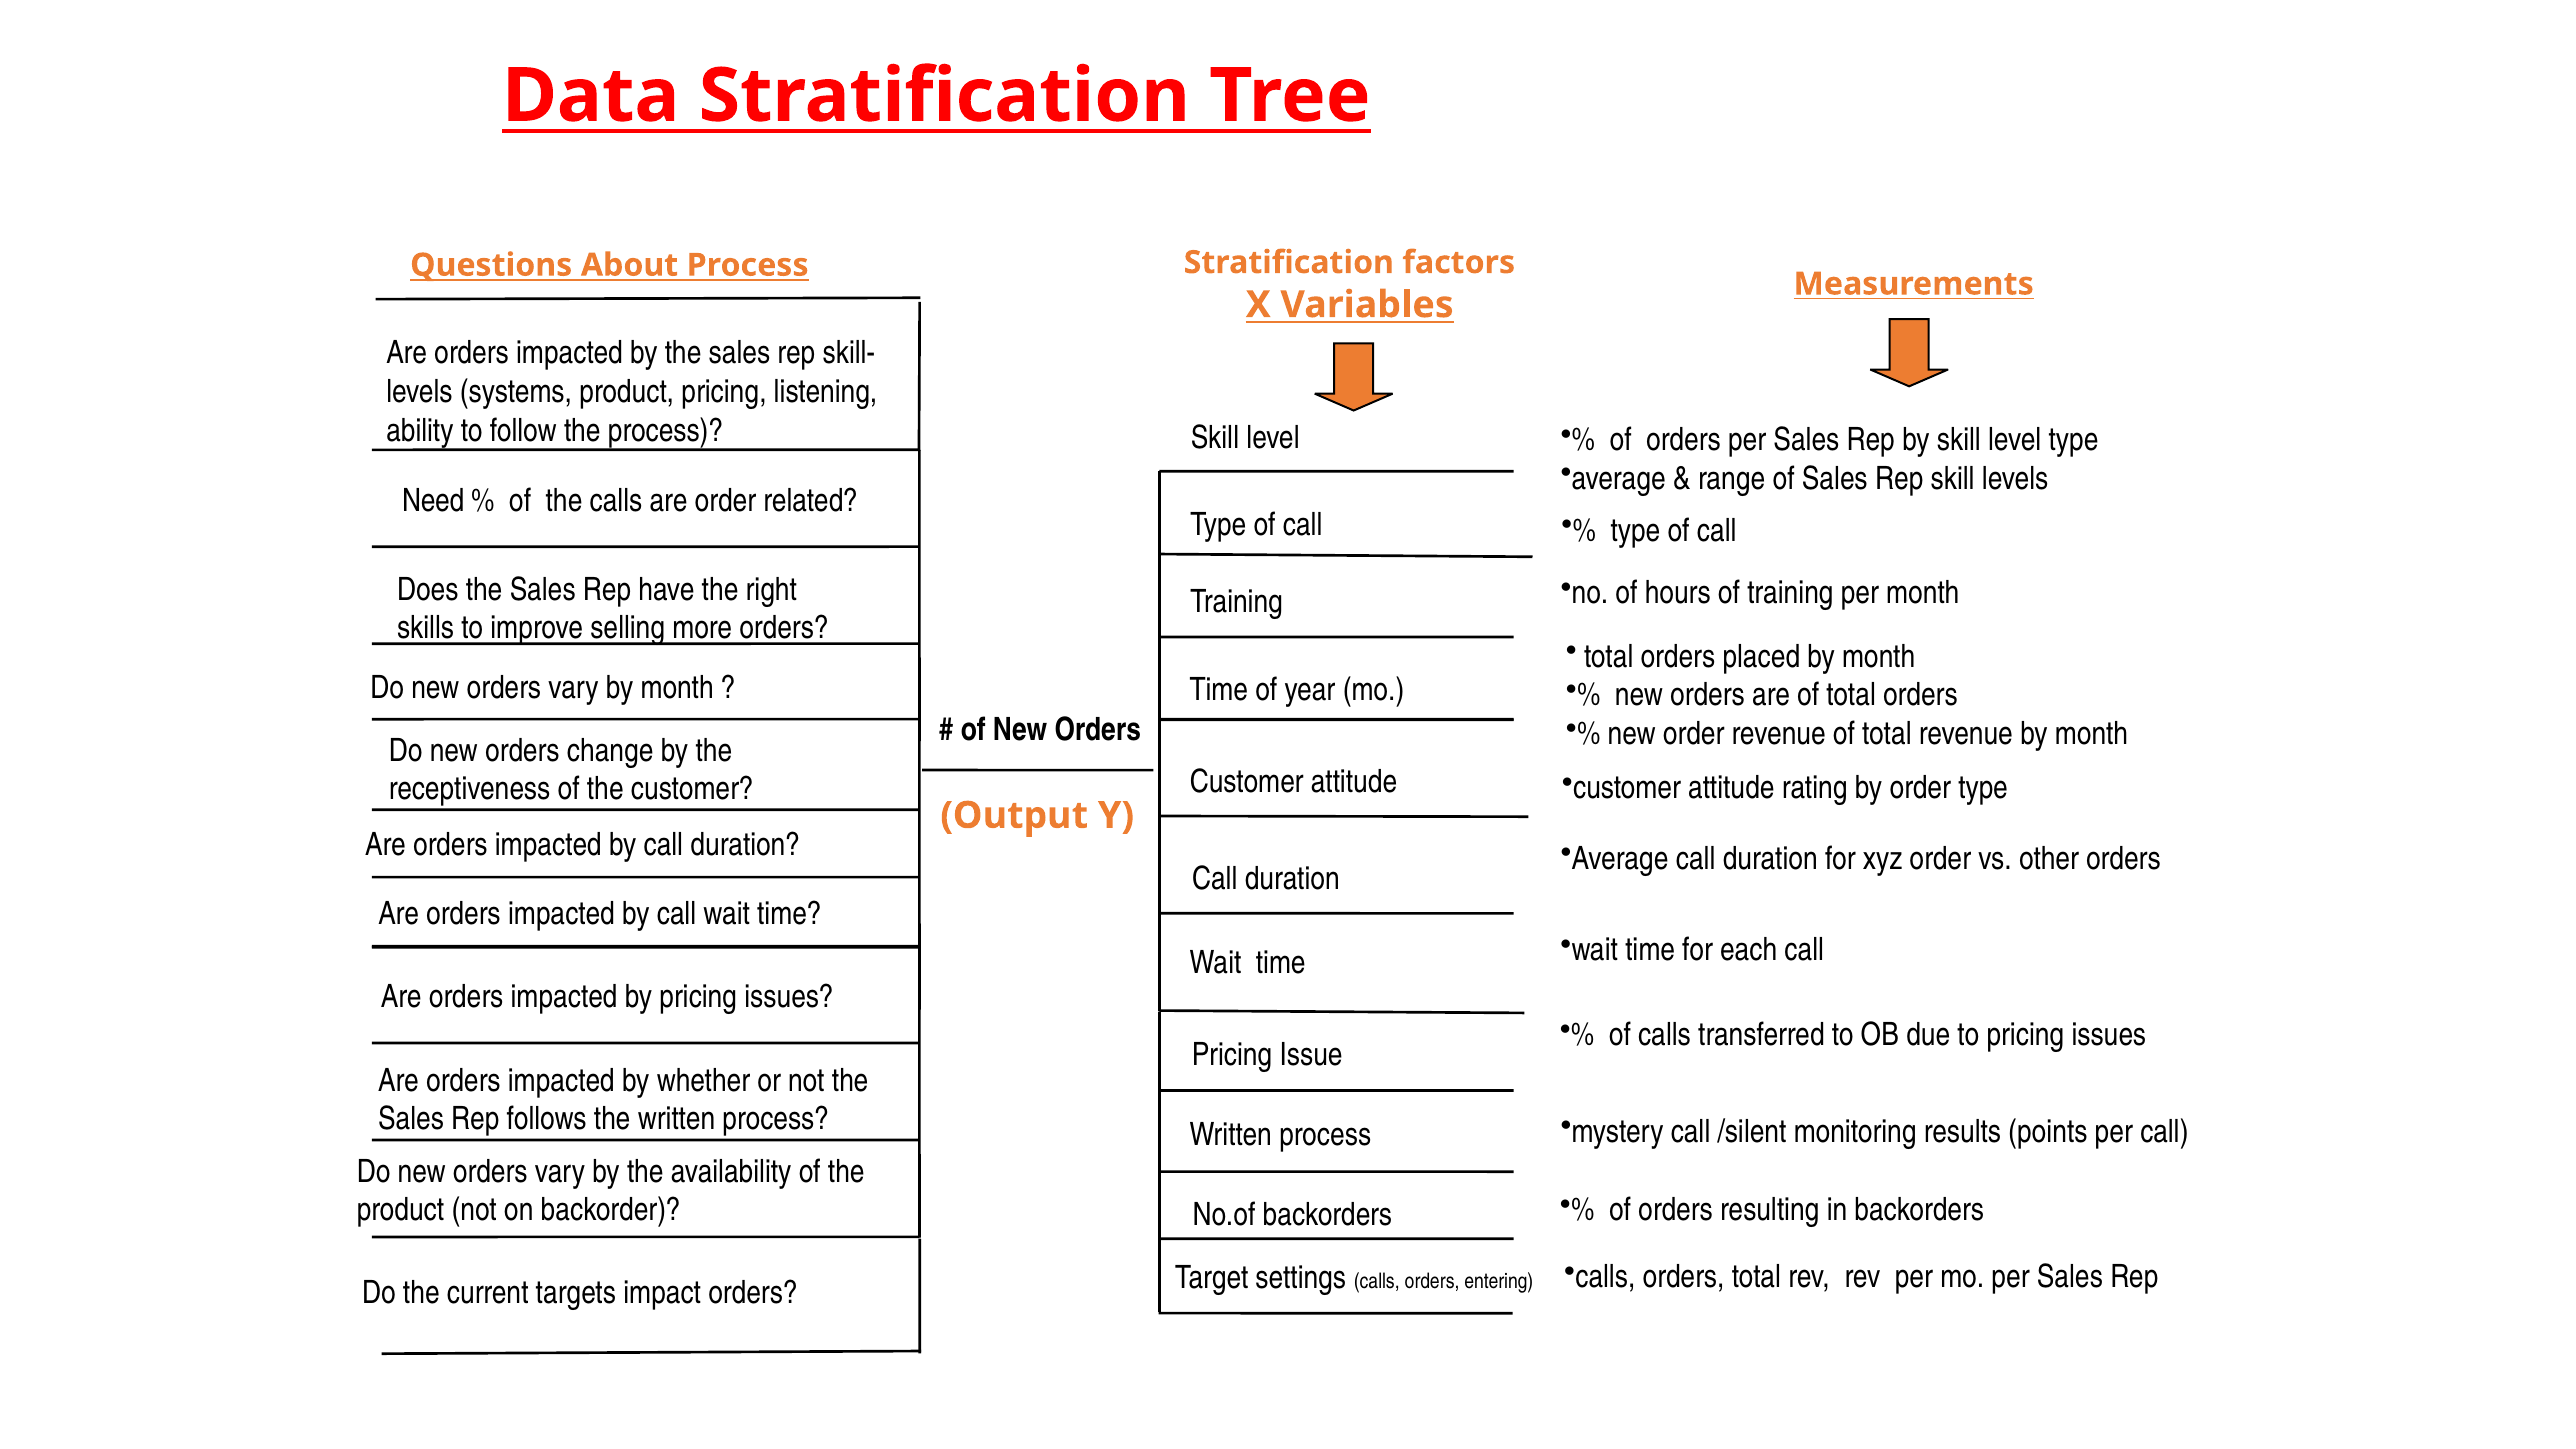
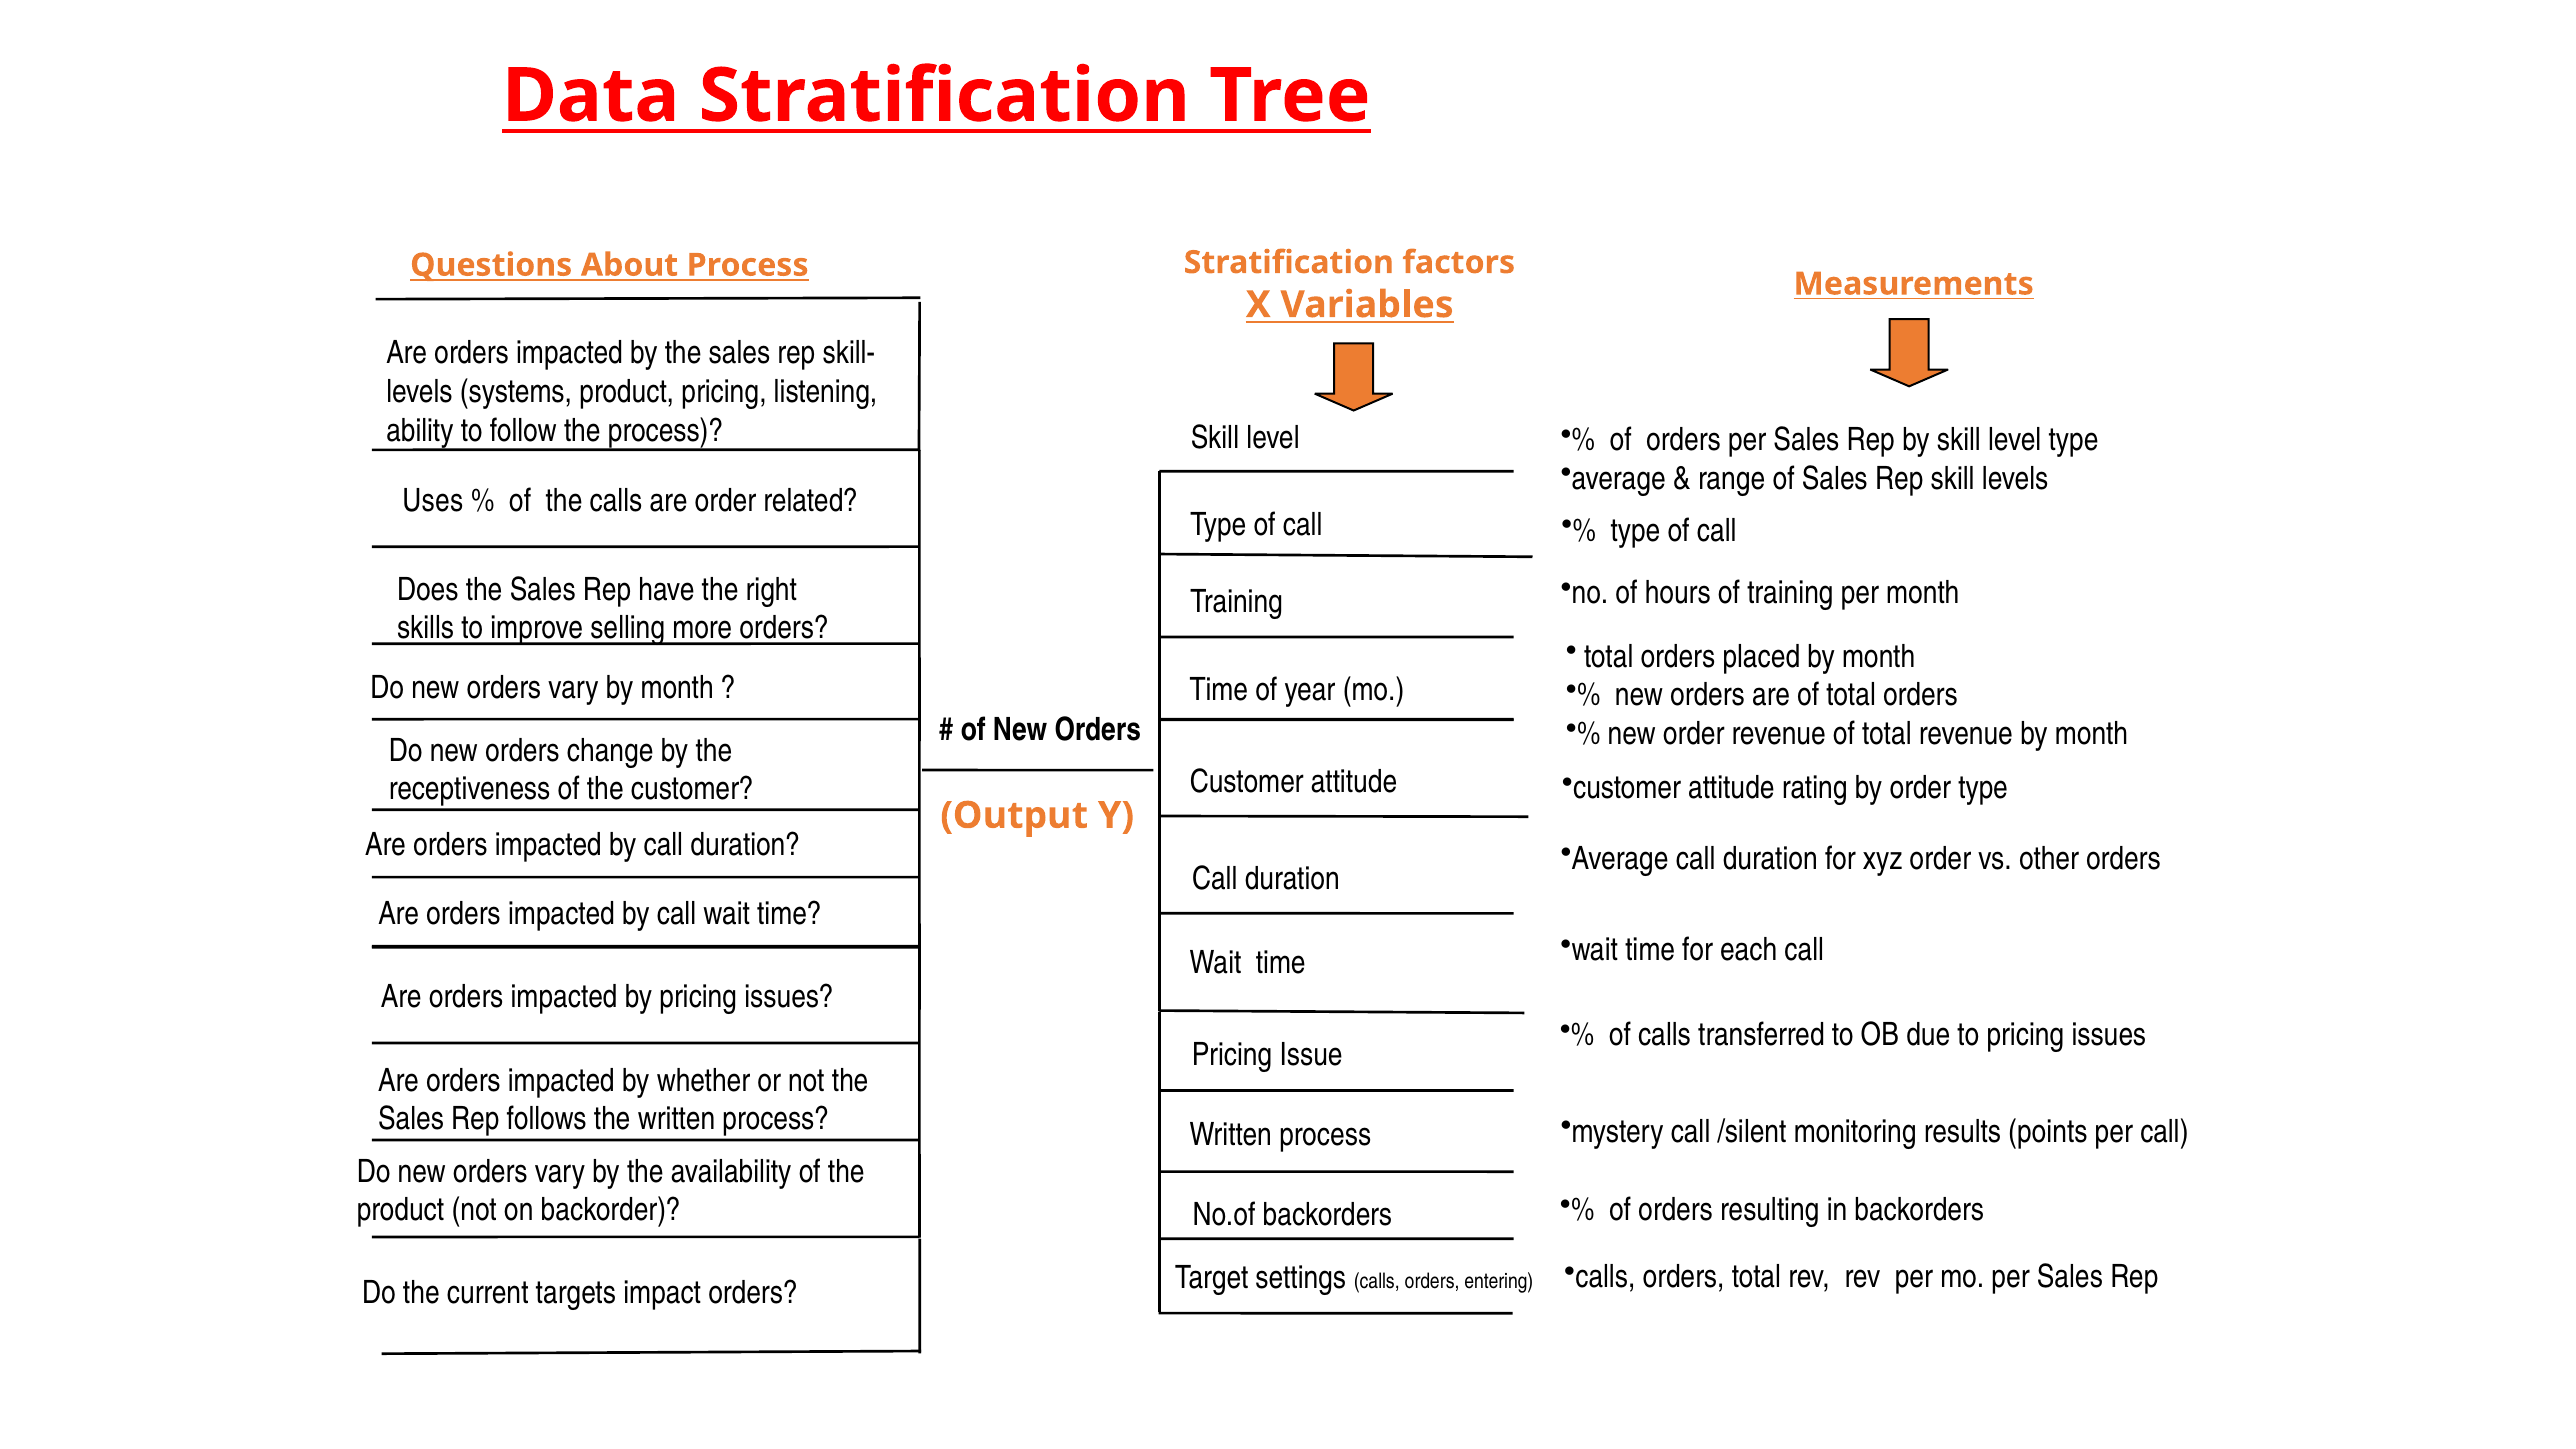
Need: Need -> Uses (433, 501)
